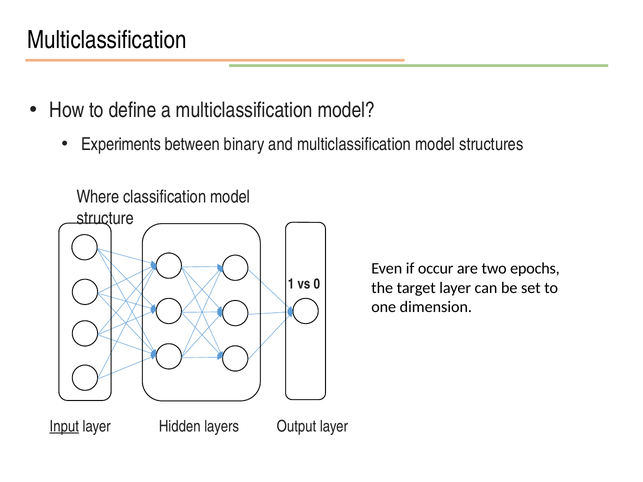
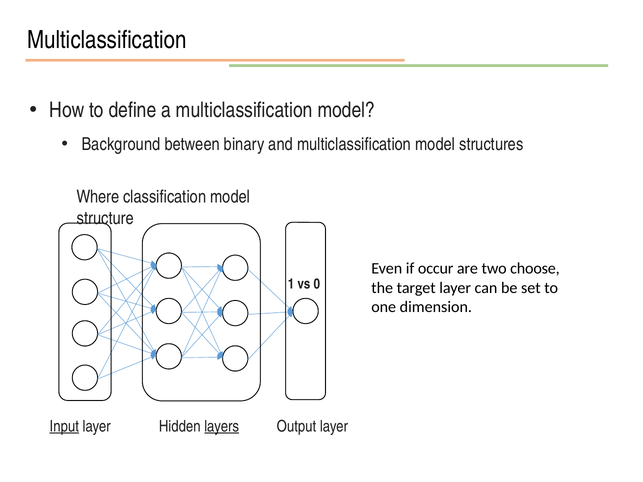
Experiments: Experiments -> Background (121, 144)
epochs: epochs -> choose (535, 269)
layers underline: none -> present (222, 427)
